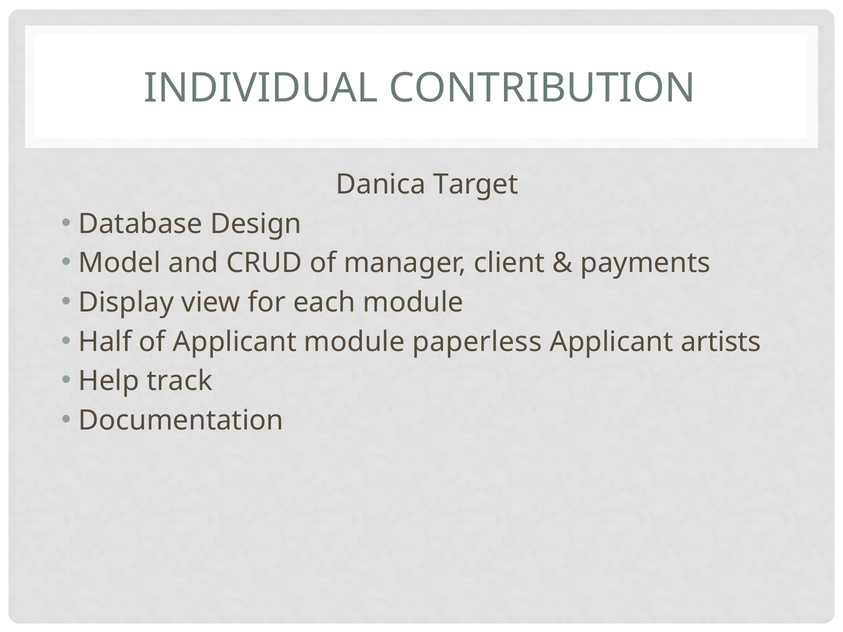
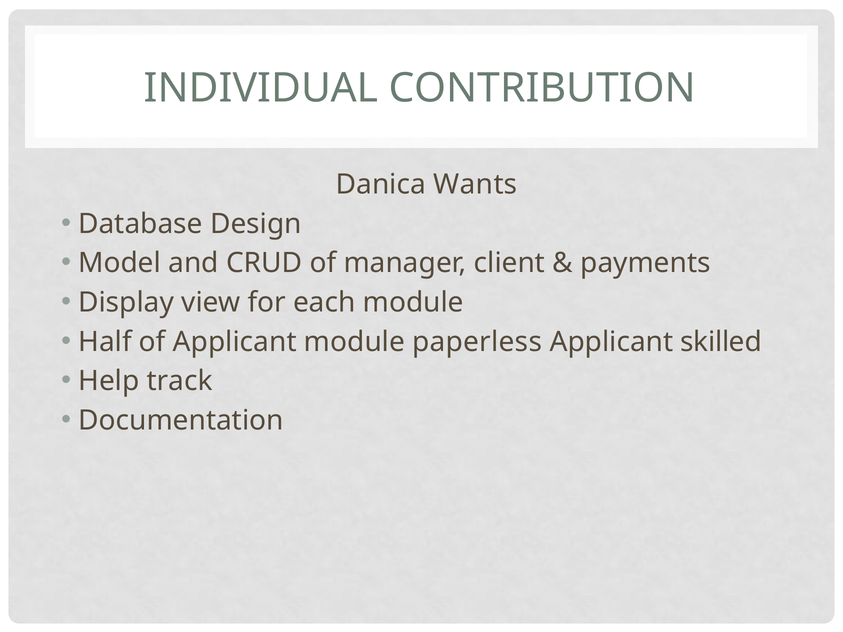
Target: Target -> Wants (475, 185)
artists: artists -> skilled (721, 342)
